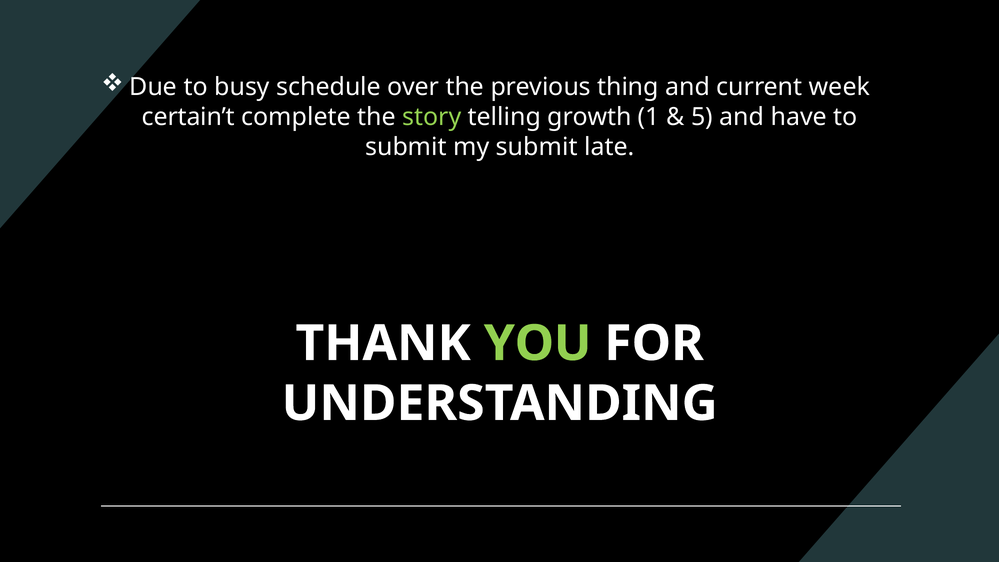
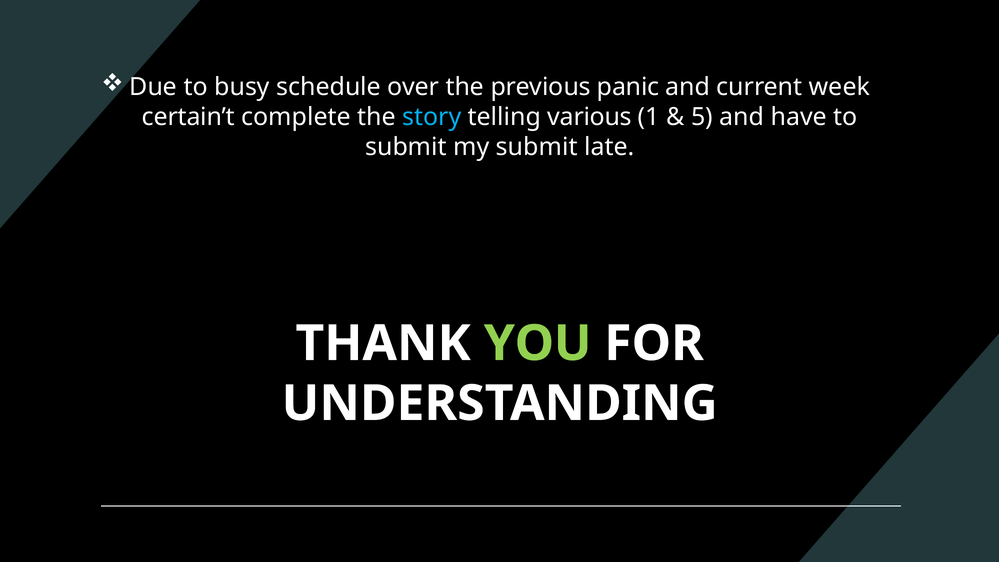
thing: thing -> panic (628, 87)
story colour: light green -> light blue (432, 117)
growth: growth -> various (590, 117)
